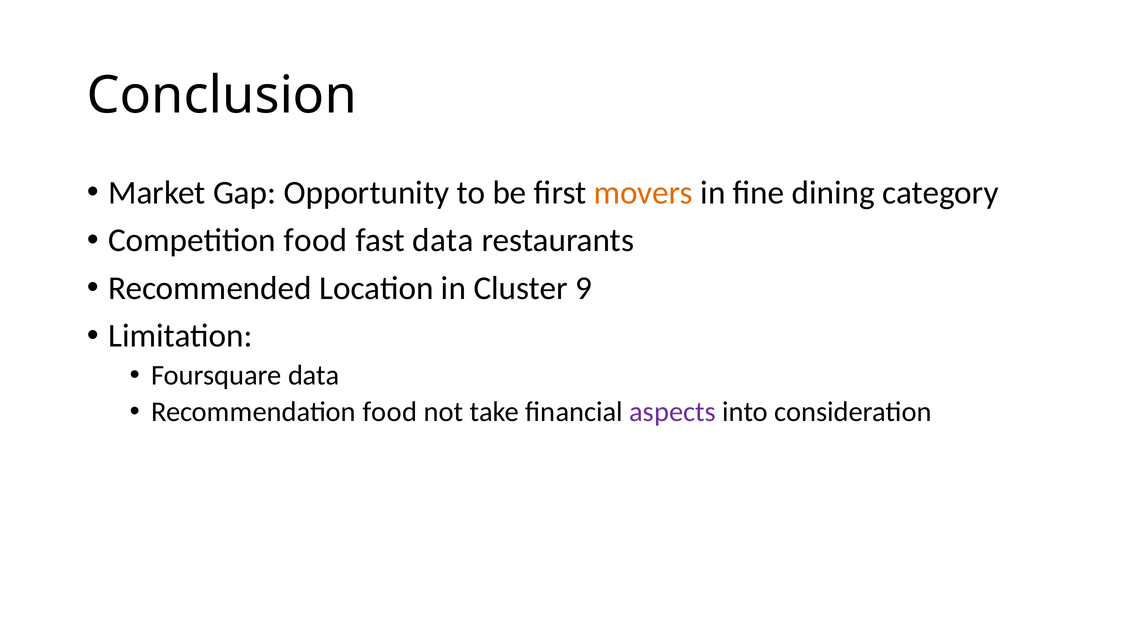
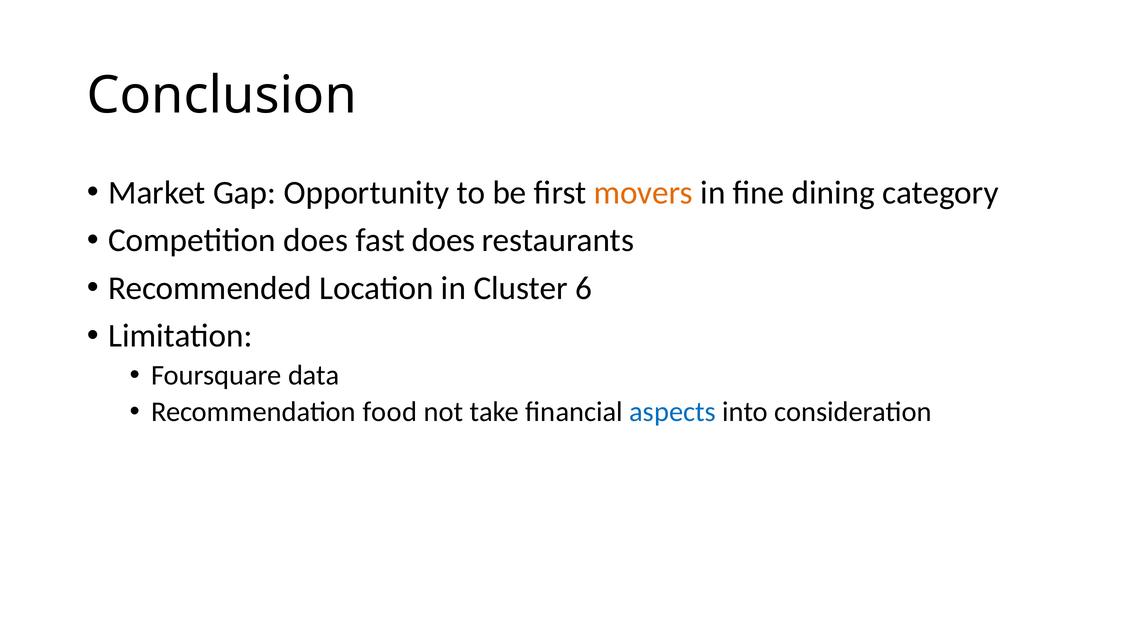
Competition food: food -> does (316, 241)
fast data: data -> does (443, 241)
9: 9 -> 6 (584, 288)
aspects colour: purple -> blue (673, 412)
